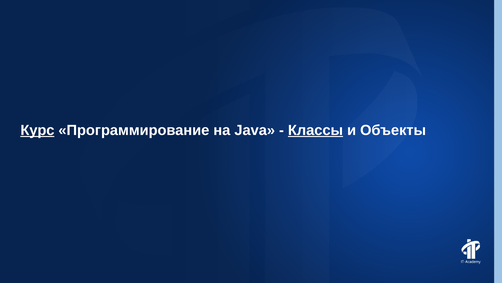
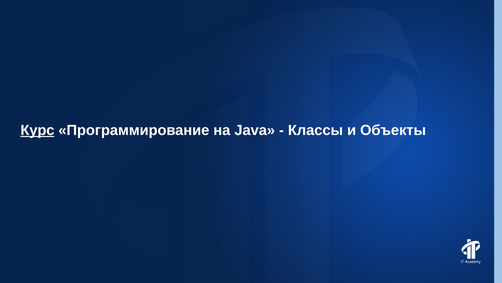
Классы underline: present -> none (316, 130)
